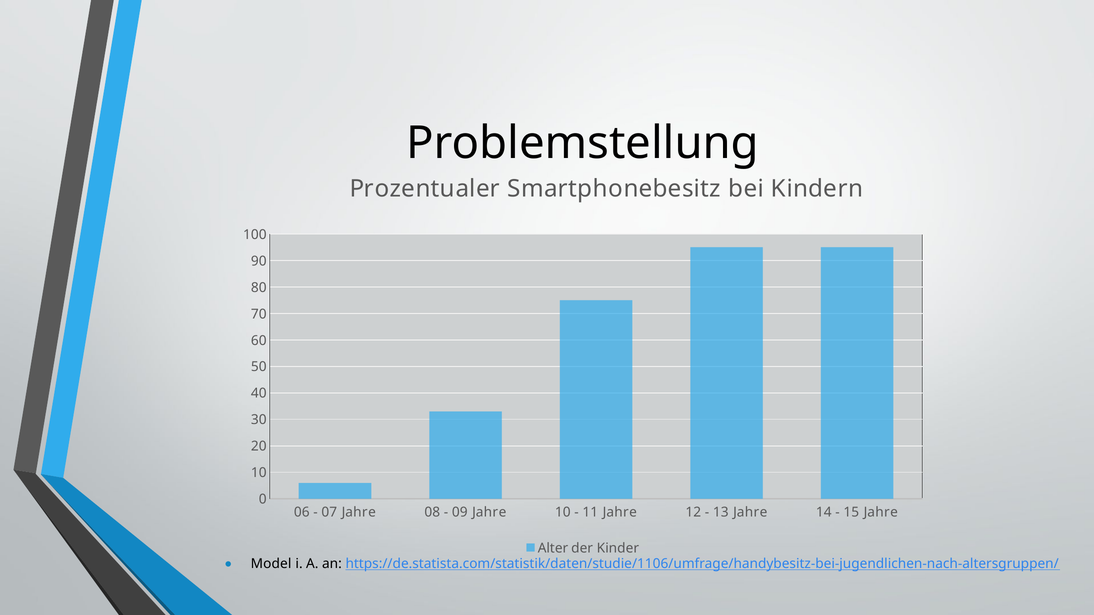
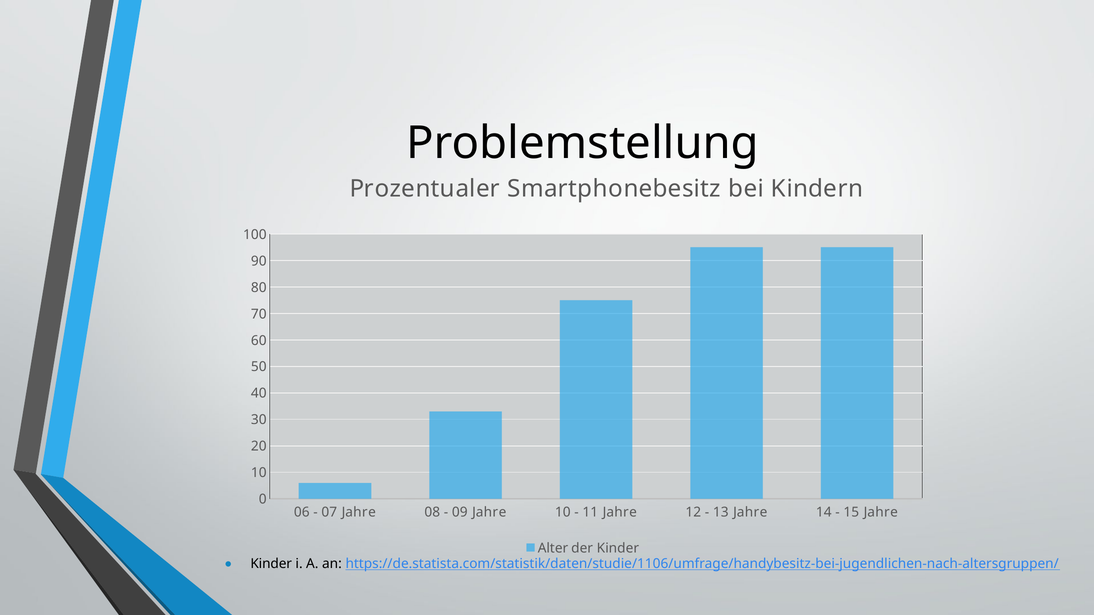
Model: Model -> Kinder (271, 564)
